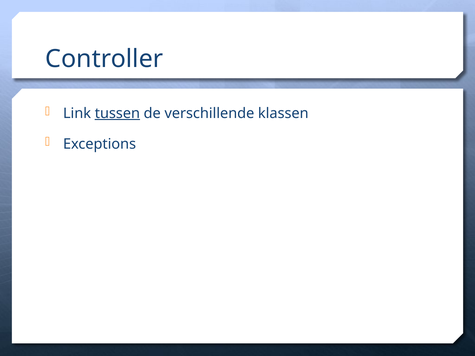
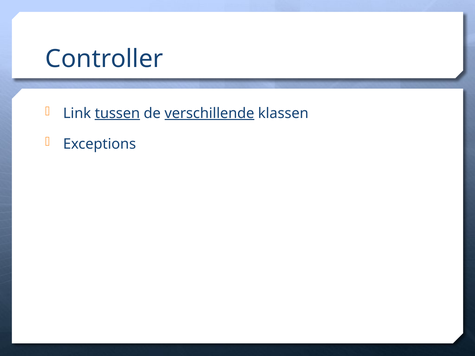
verschillende underline: none -> present (209, 113)
